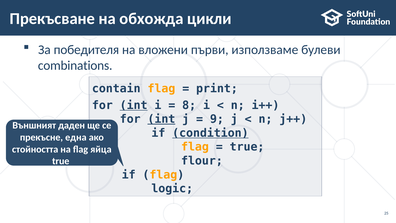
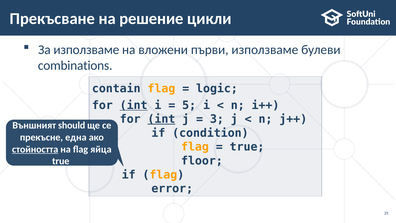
обхожда: обхожда -> решение (151, 19)
За победителя: победителя -> използваме (86, 50)
print: print -> logic (217, 89)
8: 8 -> 5 (189, 105)
9: 9 -> 3 (217, 119)
даден: даден -> should (72, 125)
condition underline: present -> none (210, 133)
стойността underline: none -> present (35, 149)
flour: flour -> floor (202, 161)
logic: logic -> error (172, 188)
